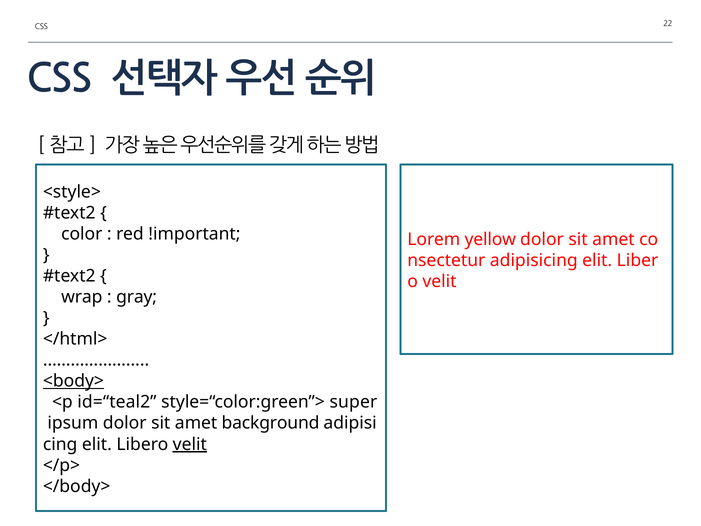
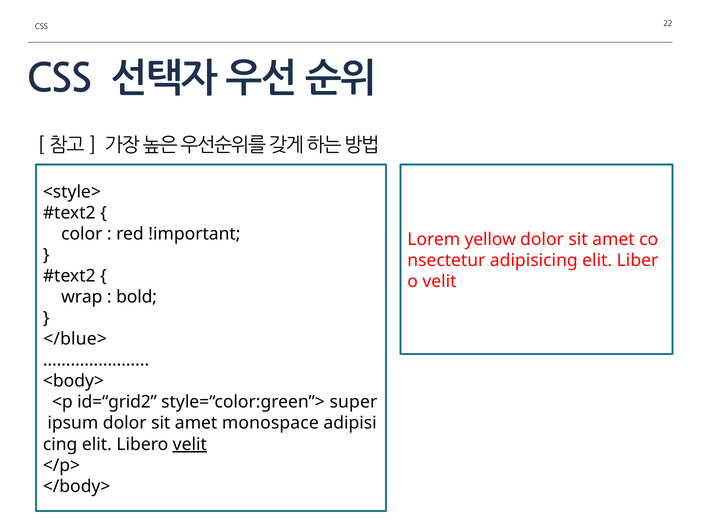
gray: gray -> bold (137, 297)
</html>: </html> -> </blue> (75, 339)
<body> underline: present -> none (73, 381)
id=“teal2: id=“teal2 -> id=“grid2 (117, 402)
background: background -> monospace (270, 423)
